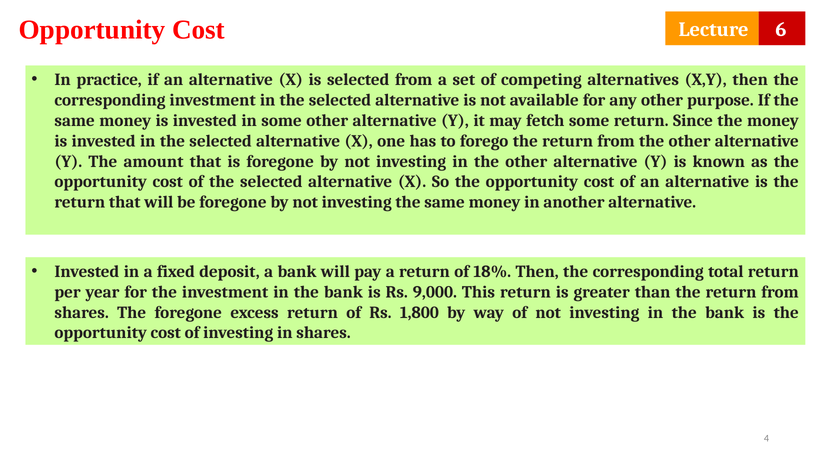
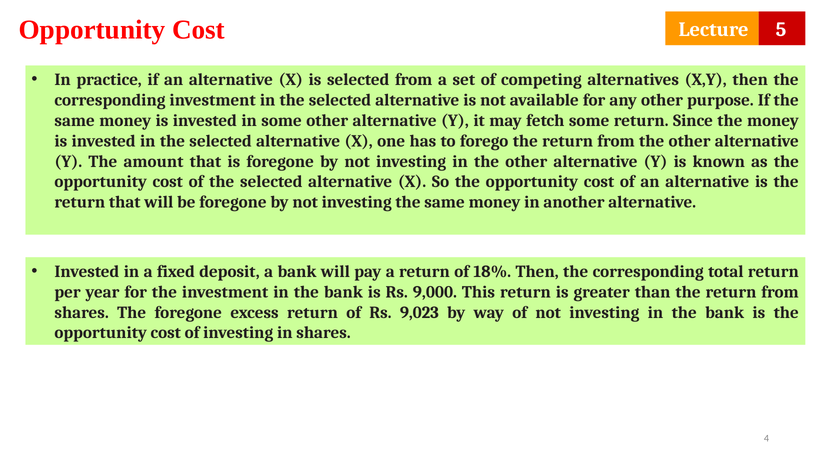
6: 6 -> 5 (781, 29)
1,800: 1,800 -> 9,023 (419, 312)
